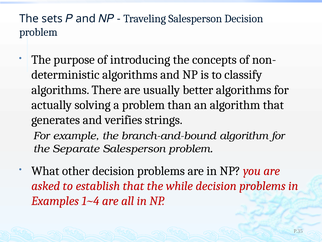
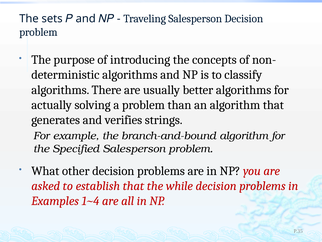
Separate: Separate -> Specified (76, 149)
